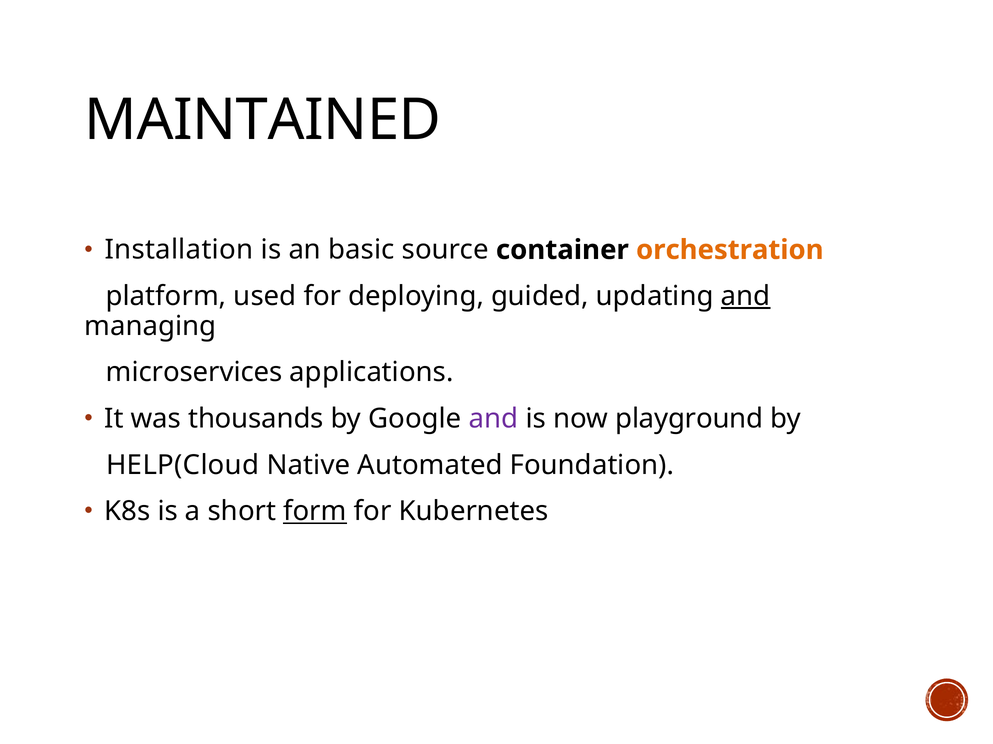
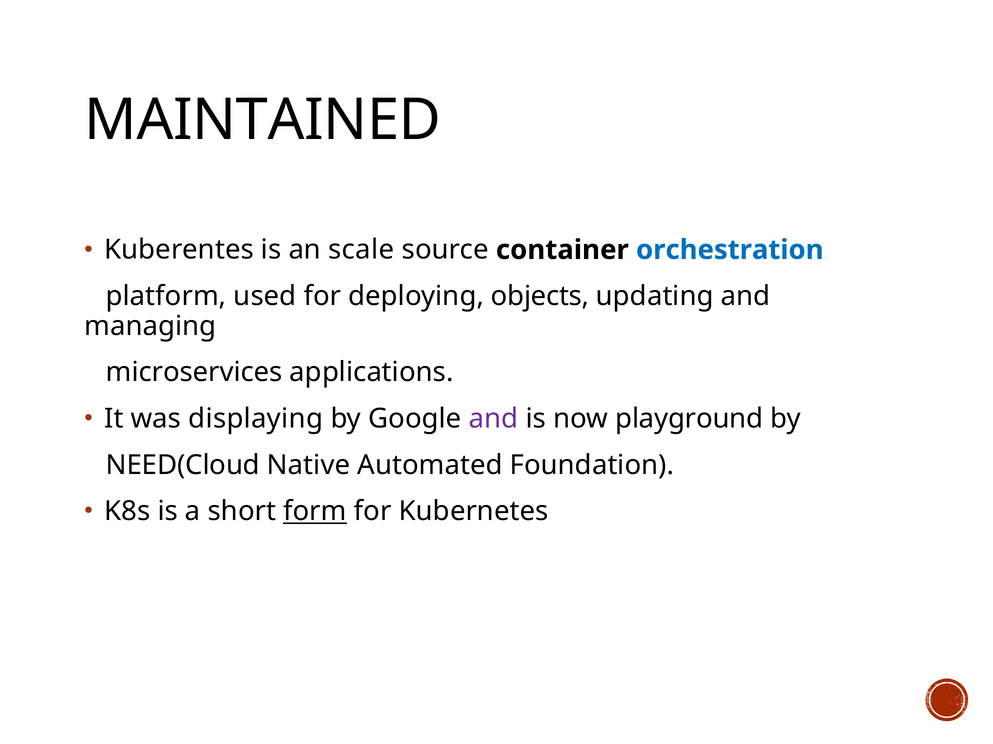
Installation: Installation -> Kuberentes (179, 250)
basic: basic -> scale (361, 250)
orchestration colour: orange -> blue (730, 250)
guided: guided -> objects (540, 296)
and underline: present -> none (746, 296)
thousands: thousands -> displaying (256, 419)
HELP(Cloud: HELP(Cloud -> NEED(Cloud (183, 465)
